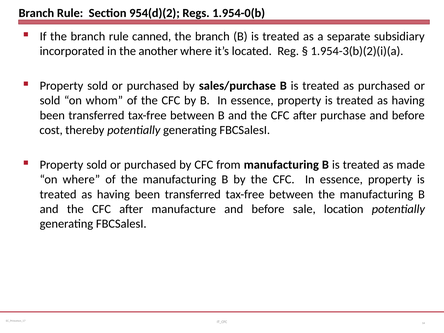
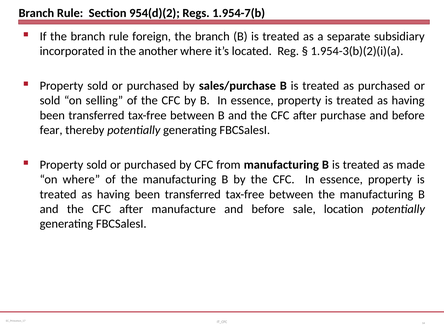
1.954-0(b: 1.954-0(b -> 1.954-7(b (239, 13)
canned: canned -> foreign (152, 36)
whom: whom -> selling (104, 101)
cost: cost -> fear (51, 130)
